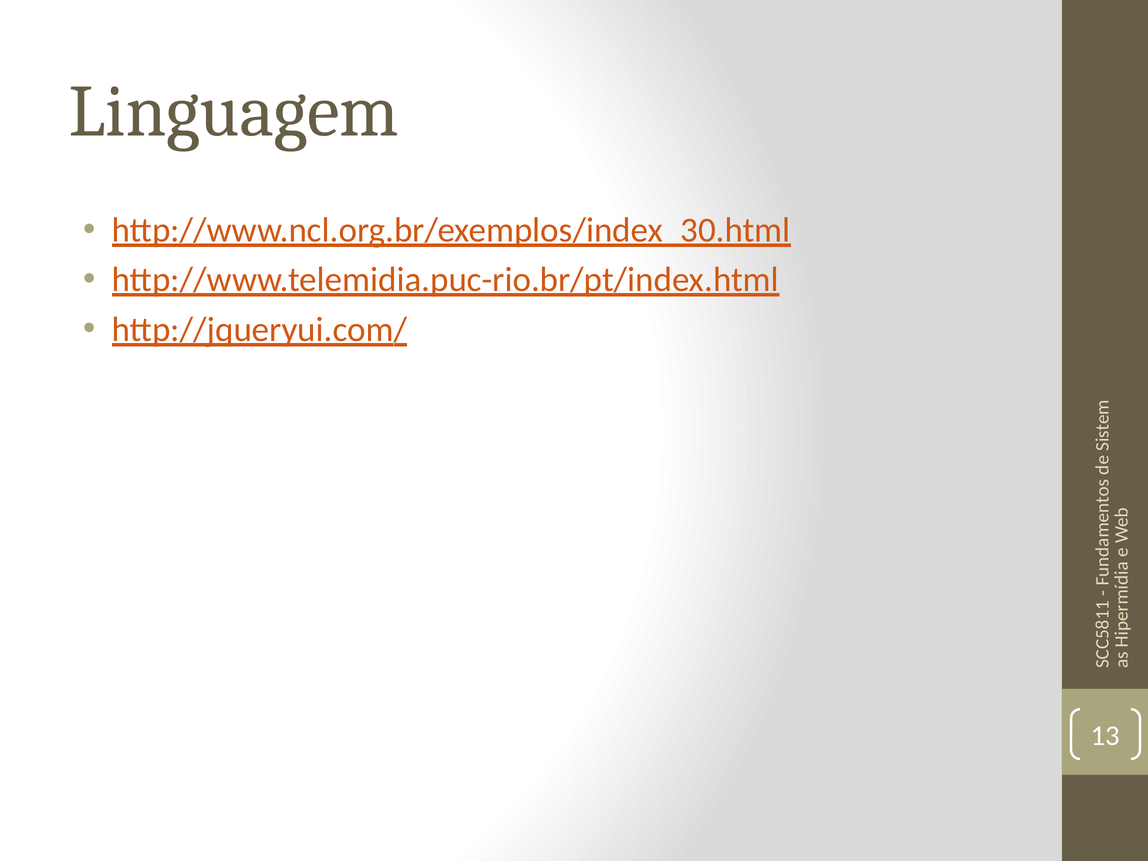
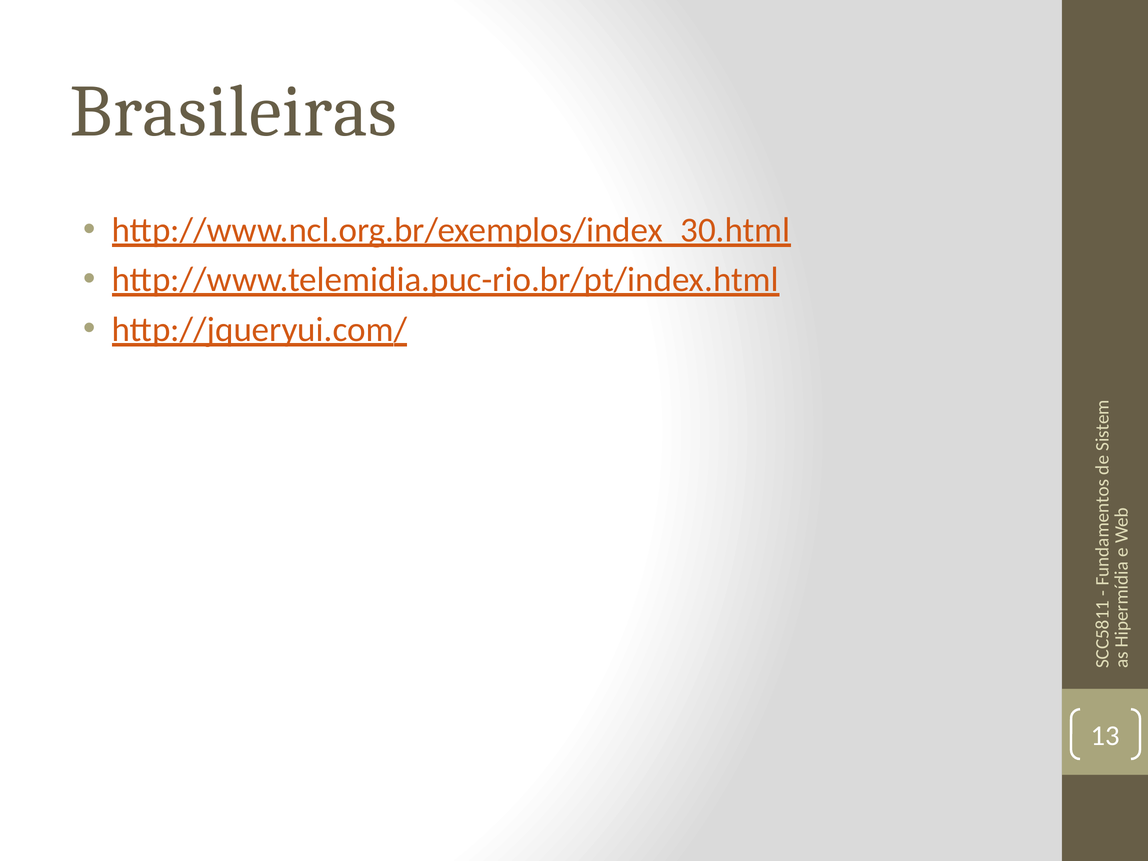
Linguagem: Linguagem -> Brasileiras (233, 111)
